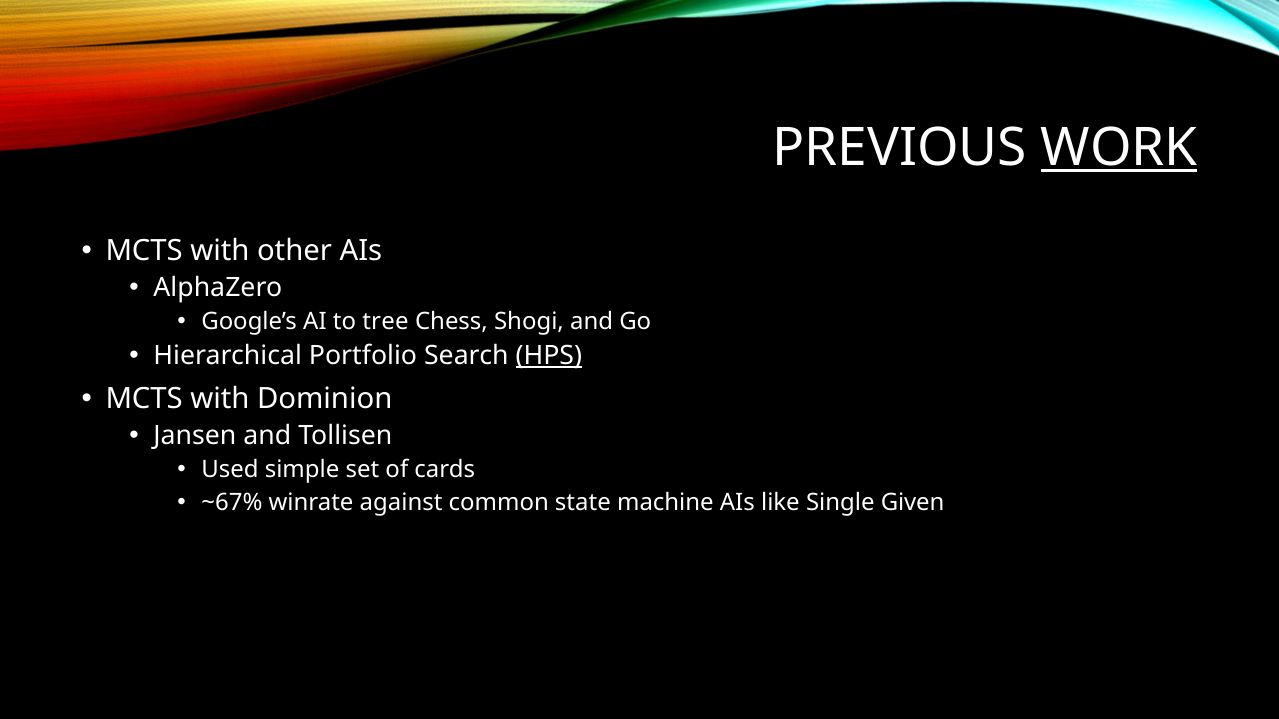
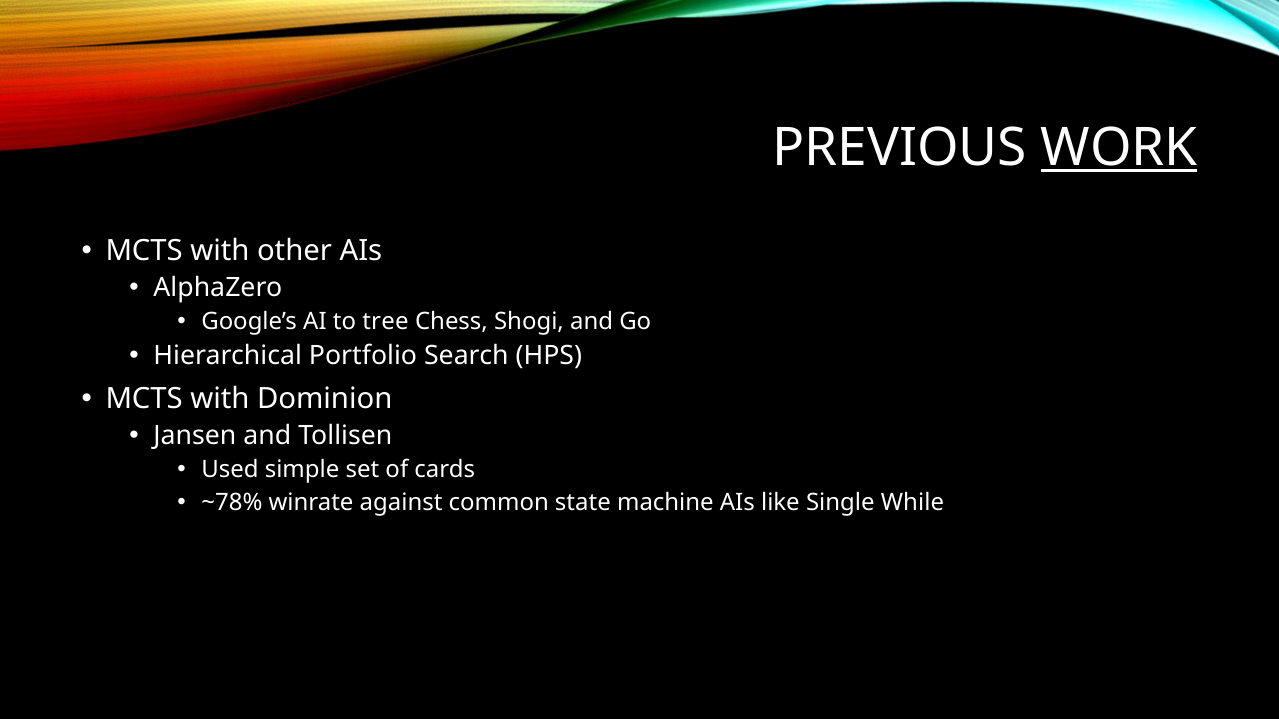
HPS underline: present -> none (549, 356)
~67%: ~67% -> ~78% (232, 502)
Given: Given -> While (912, 502)
